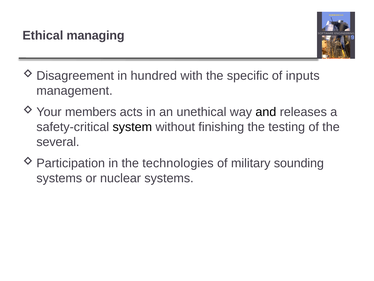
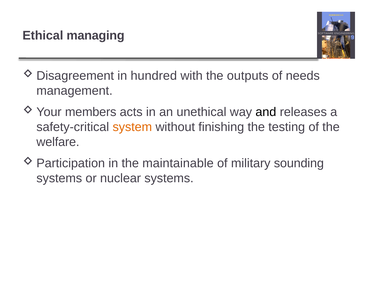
specific: specific -> outputs (248, 76)
inputs: inputs -> needs (303, 76)
system colour: black -> orange (132, 127)
several: several -> welfare (58, 142)
technologies: technologies -> maintainable (178, 163)
